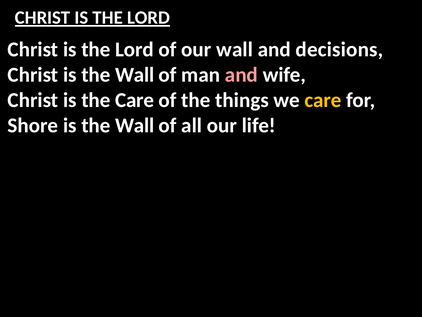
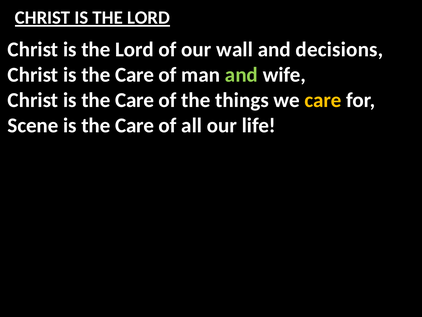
Wall: Wall -> Care (135, 75)
and colour: pink -> light green (241, 75)
Shore: Shore -> Scene (33, 125)
Wall: Wall -> Care (135, 125)
